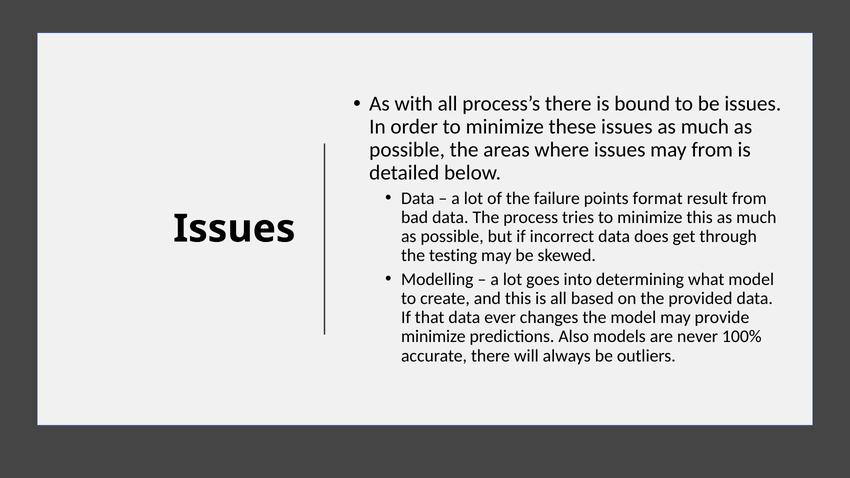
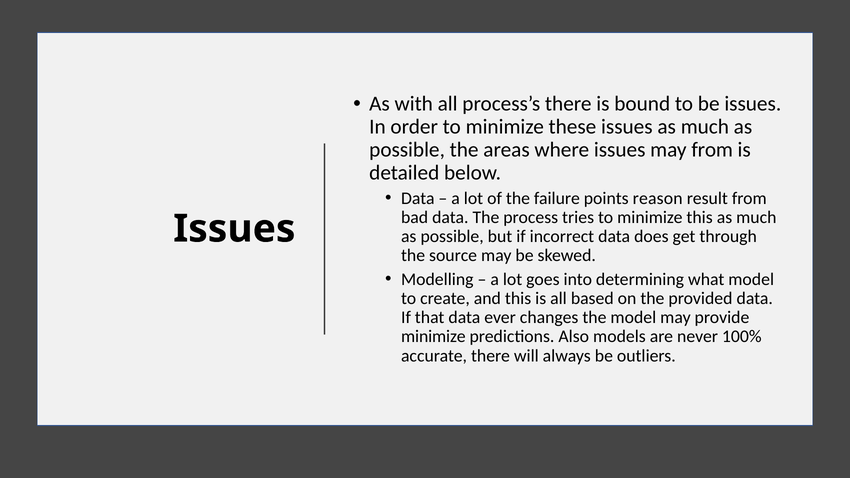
format: format -> reason (658, 198)
testing: testing -> source (453, 256)
